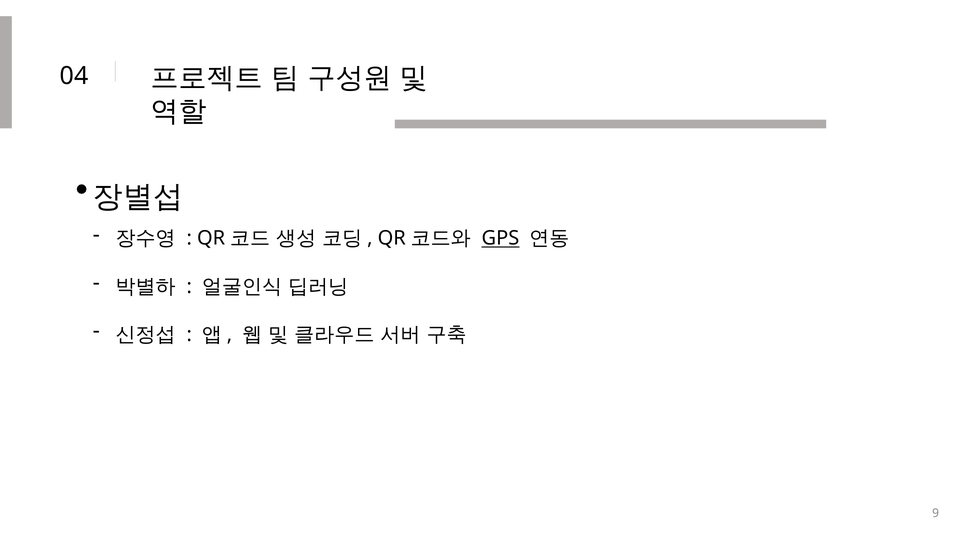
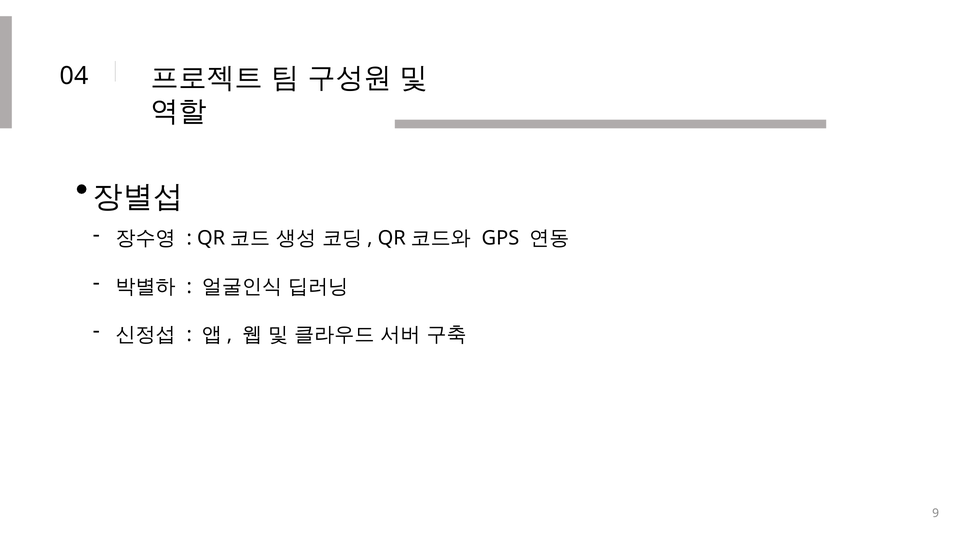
GPS underline: present -> none (500, 238)
